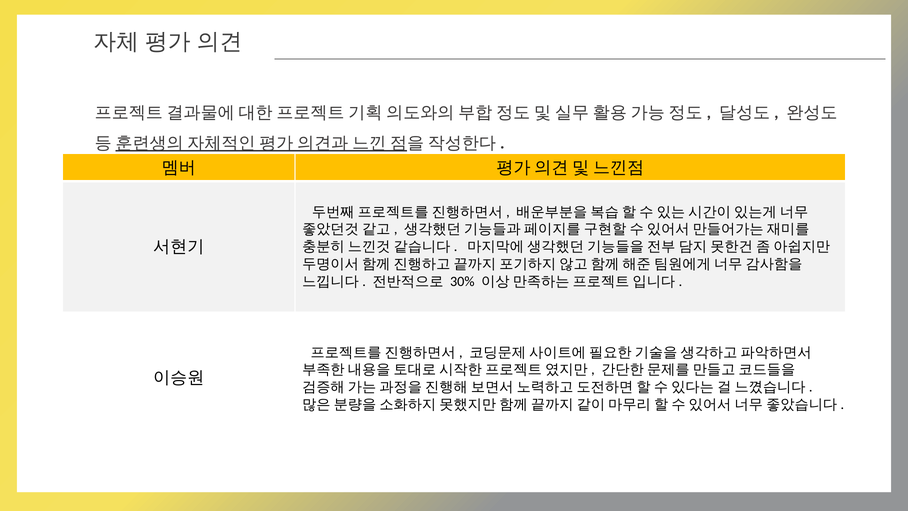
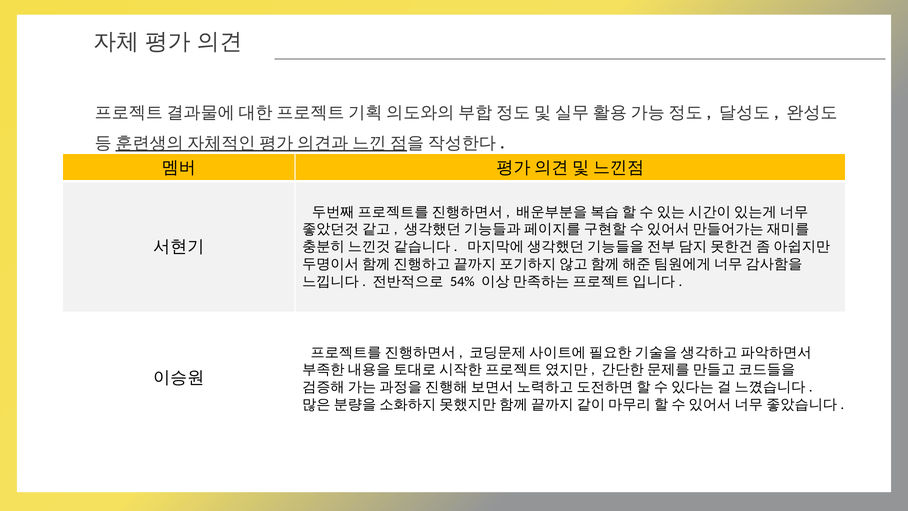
30%: 30% -> 54% (462, 281)
